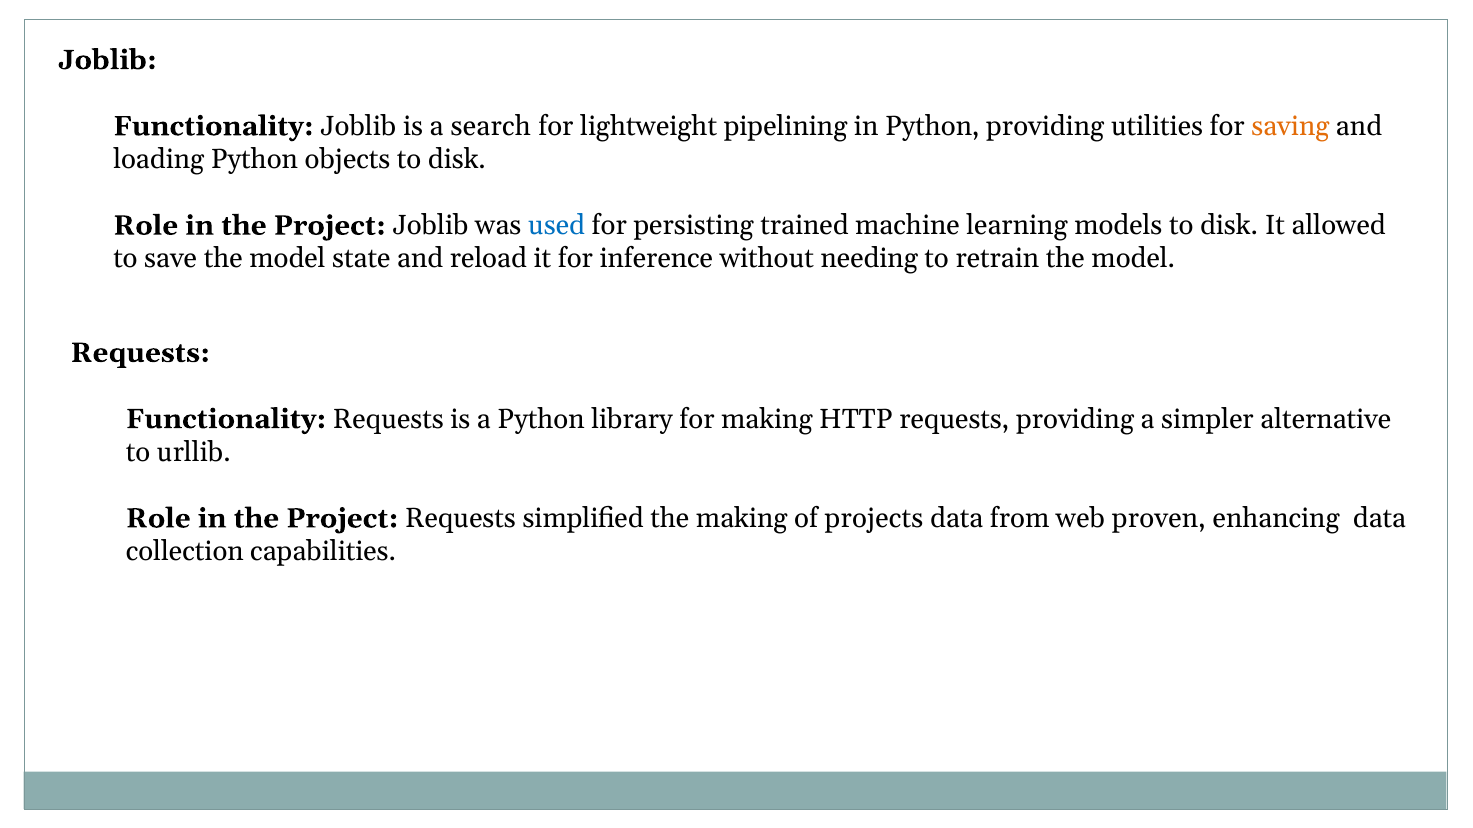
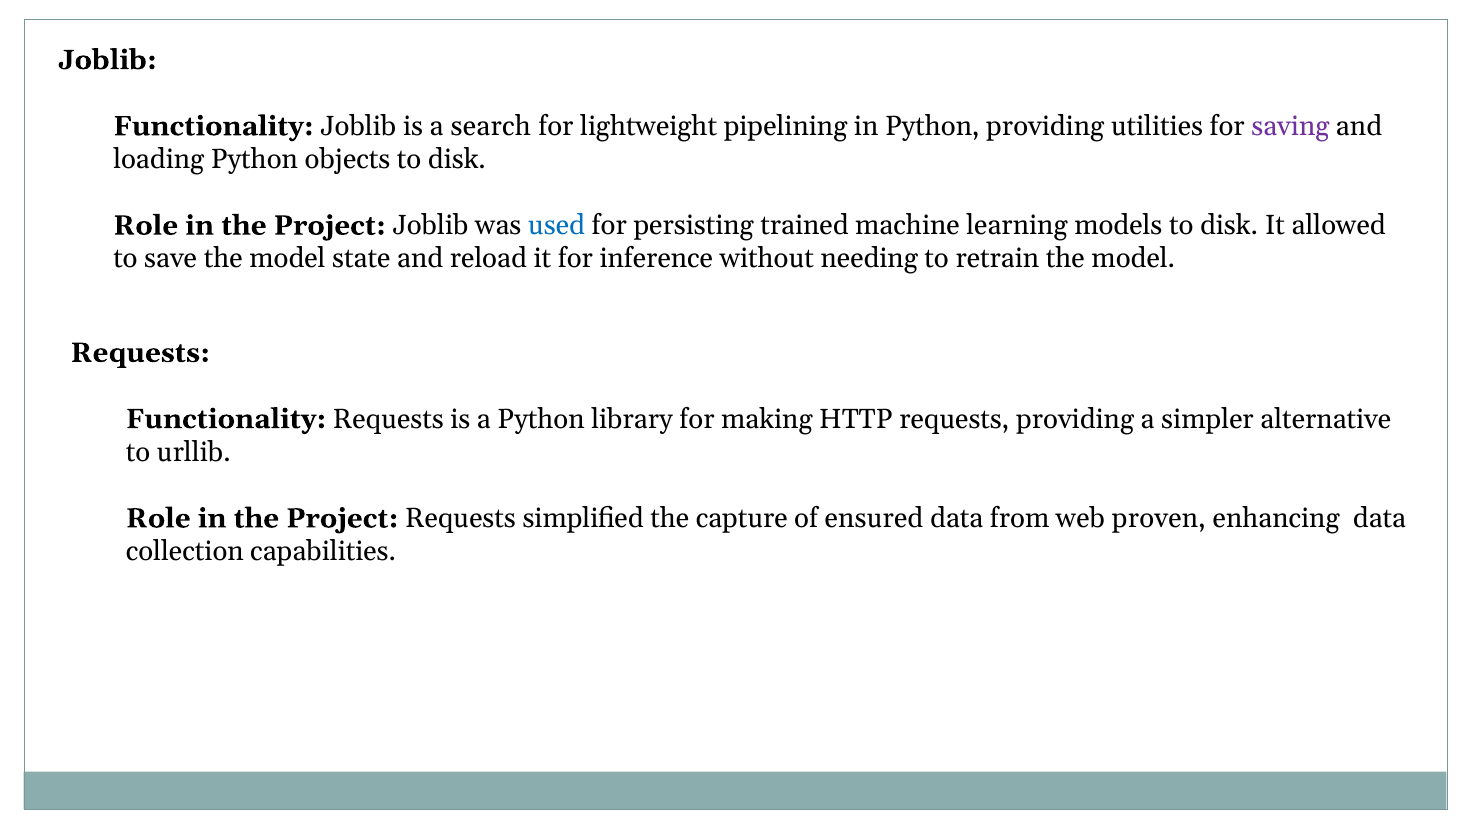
saving colour: orange -> purple (1290, 126)
the making: making -> capture (742, 519)
projects: projects -> ensured (874, 519)
